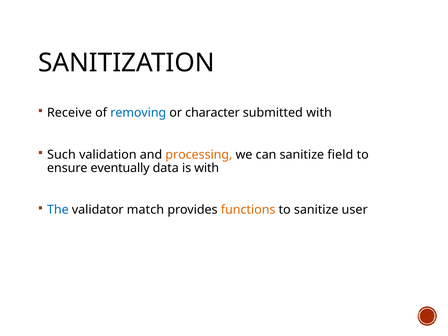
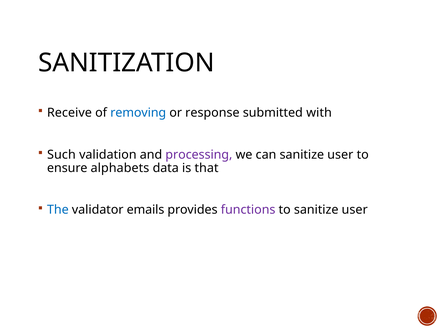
character: character -> response (212, 113)
processing colour: orange -> purple (199, 155)
can sanitize field: field -> user (340, 155)
eventually: eventually -> alphabets (120, 168)
is with: with -> that (207, 168)
match: match -> emails (146, 210)
functions colour: orange -> purple (248, 210)
